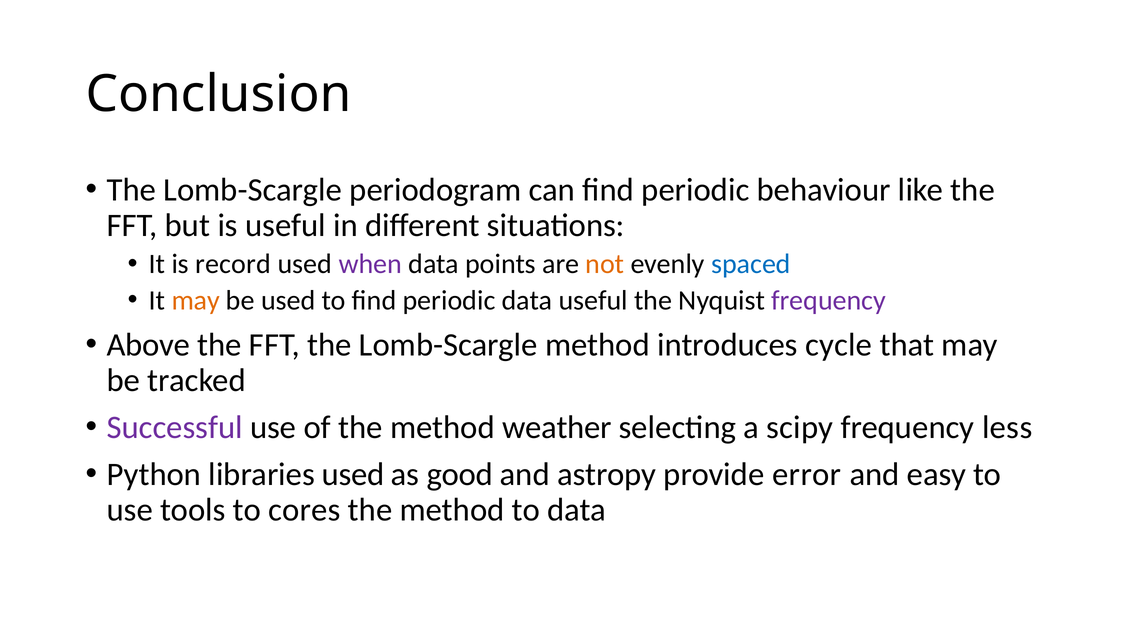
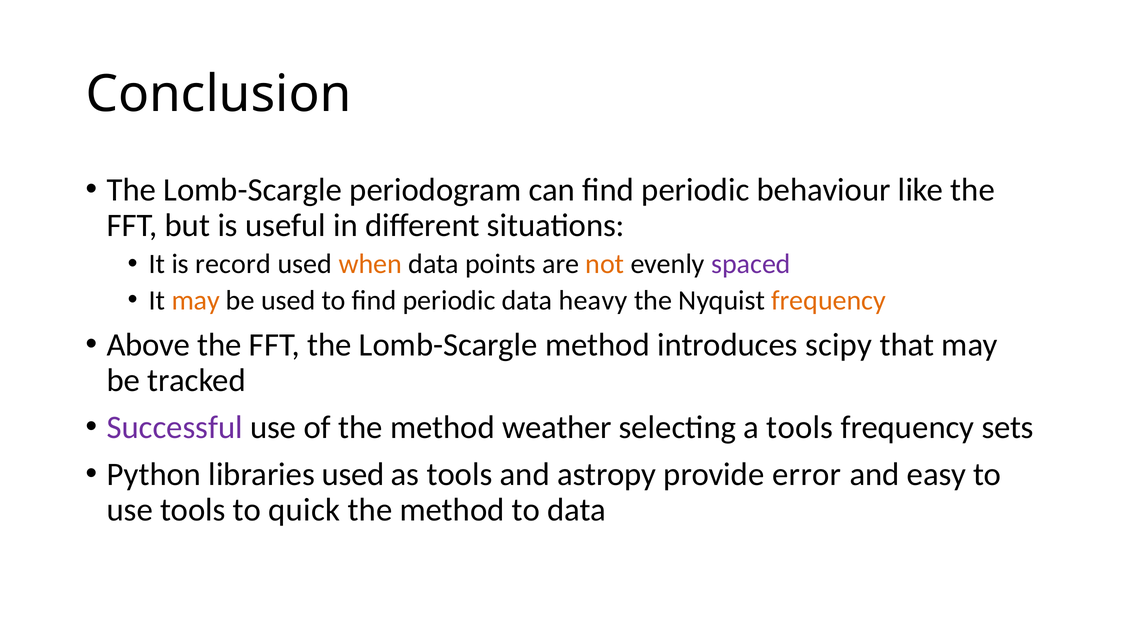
when colour: purple -> orange (370, 264)
spaced colour: blue -> purple (751, 264)
data useful: useful -> heavy (593, 300)
frequency colour: purple -> orange (829, 300)
cycle: cycle -> scipy (839, 345)
a scipy: scipy -> tools (800, 427)
less: less -> sets (1008, 427)
as good: good -> tools (459, 474)
cores: cores -> quick (304, 510)
